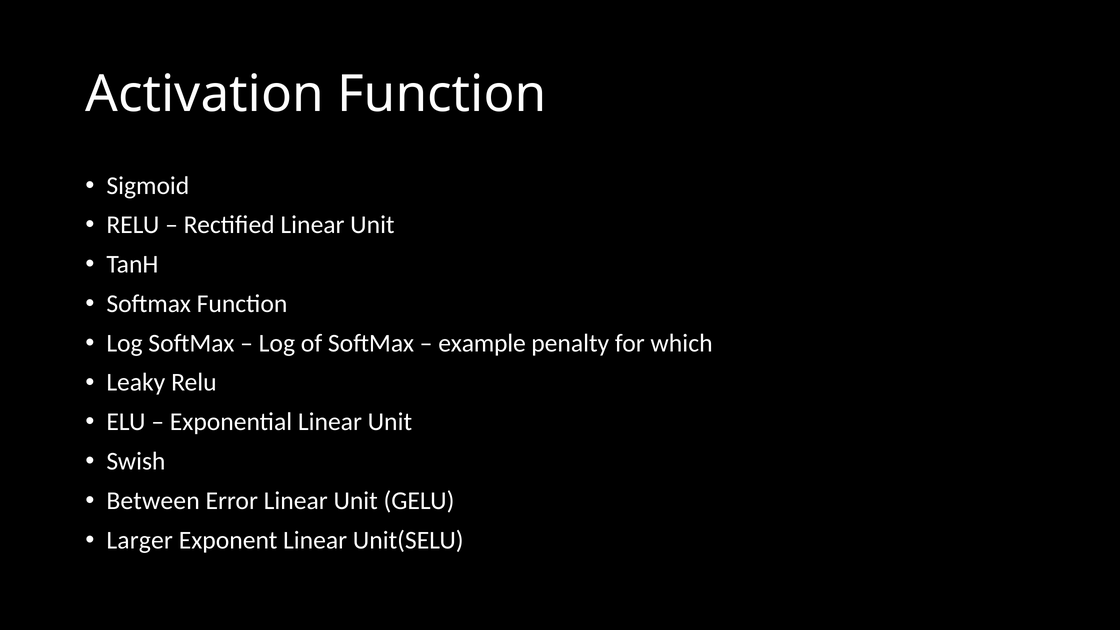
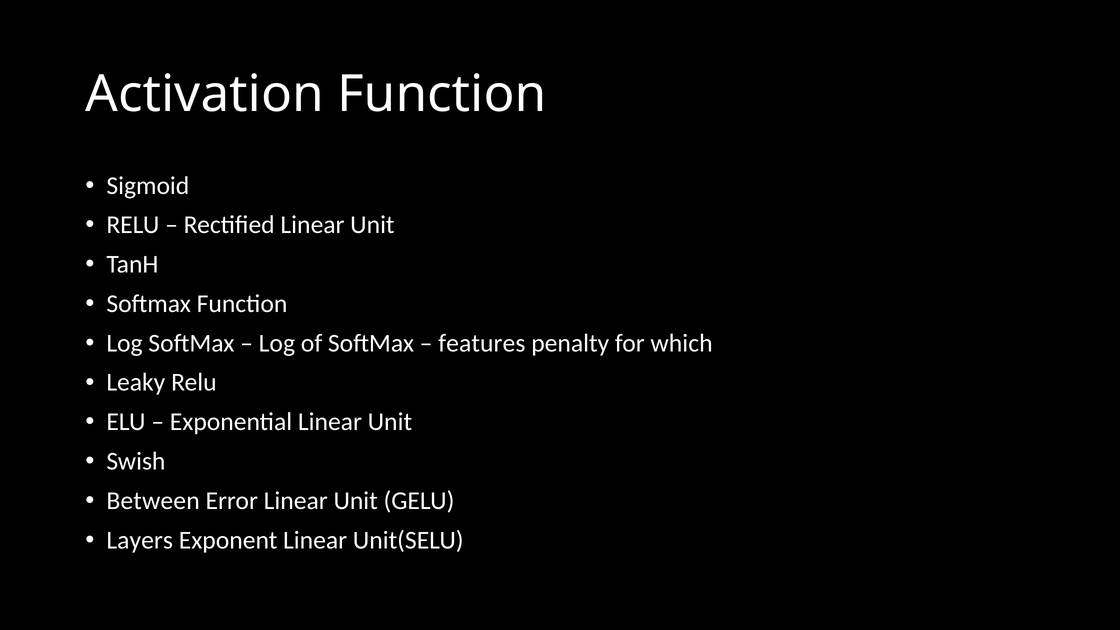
example: example -> features (482, 343)
Larger: Larger -> Layers (140, 540)
